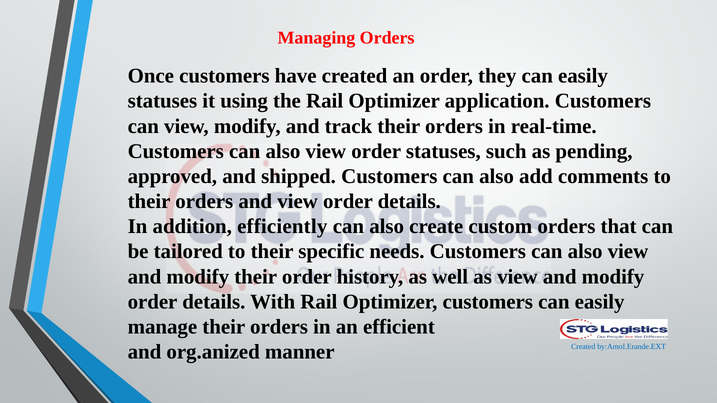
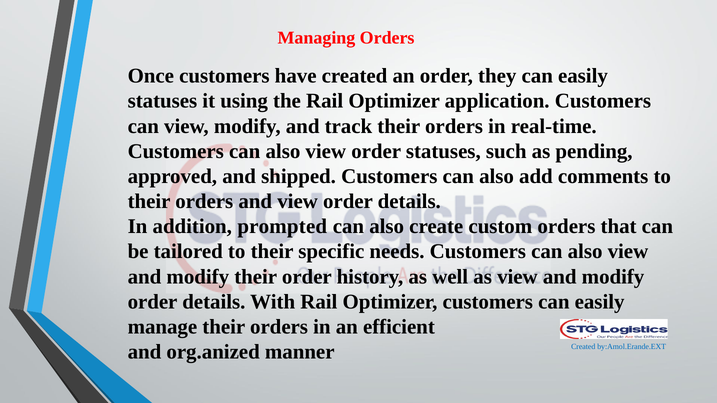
efficiently: efficiently -> prompted (282, 227)
